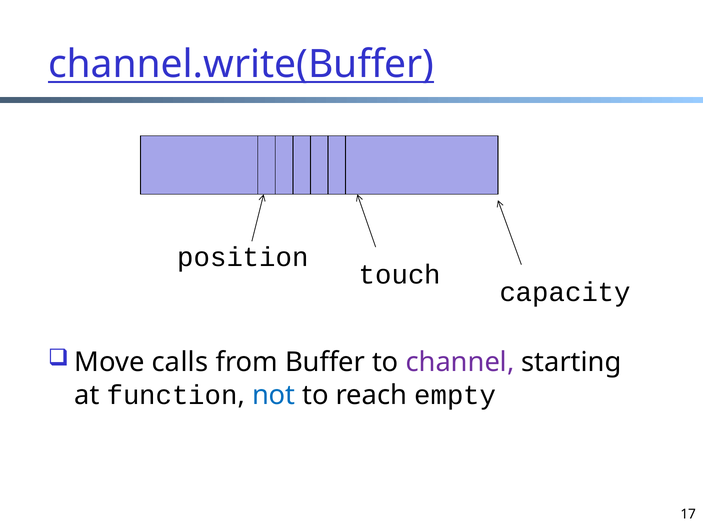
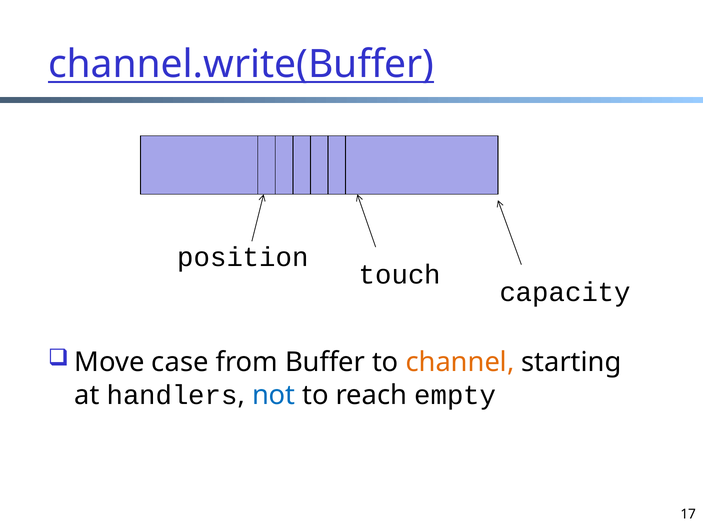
calls: calls -> case (180, 362)
channel colour: purple -> orange (460, 362)
function: function -> handlers (172, 394)
